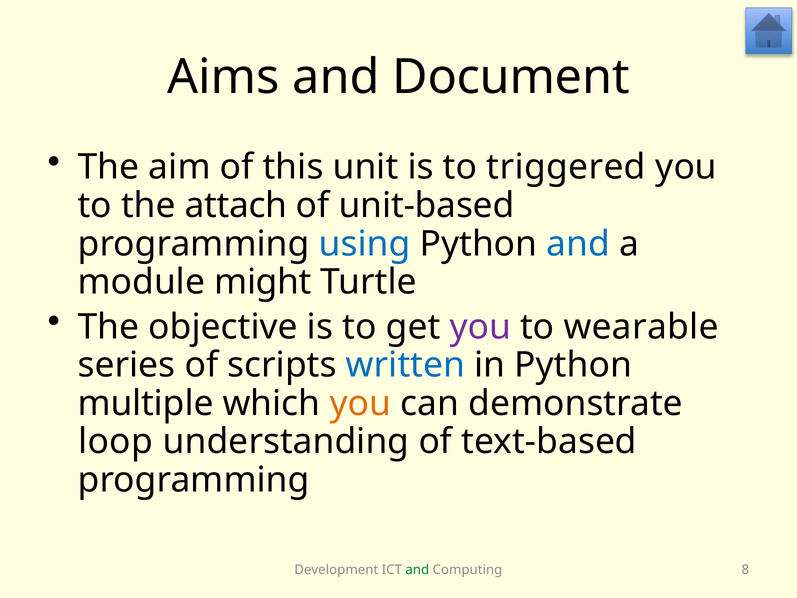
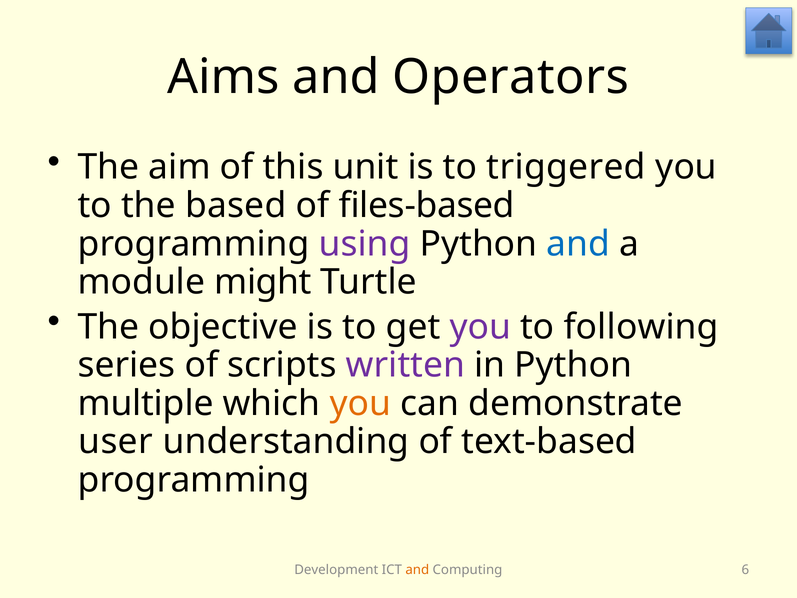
Document: Document -> Operators (511, 77)
attach: attach -> based (236, 205)
unit-based: unit-based -> files-based (427, 205)
using colour: blue -> purple (365, 244)
wearable: wearable -> following (641, 327)
written colour: blue -> purple (405, 365)
loop: loop -> user (116, 442)
and colour: green -> orange (417, 570)
8: 8 -> 6 (745, 570)
